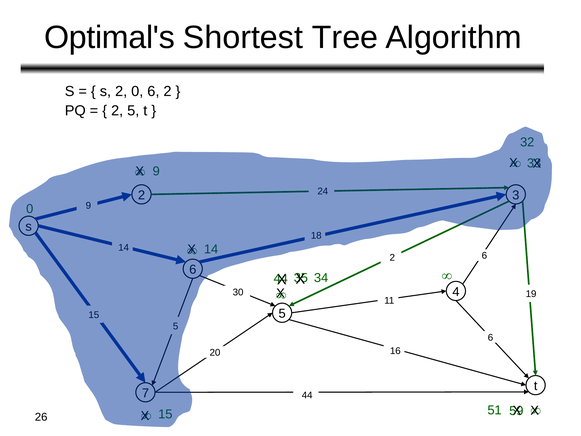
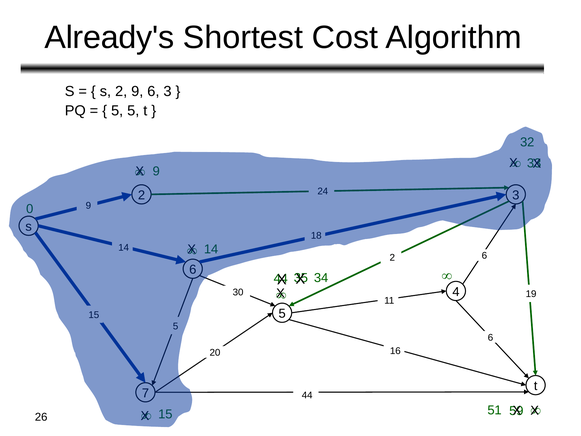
Optimal's: Optimal's -> Already's (109, 37)
Tree: Tree -> Cost (345, 37)
s 2 0: 0 -> 9 (137, 91)
6 2: 2 -> 3 (167, 91)
2: 2 -> 5 (117, 111)
